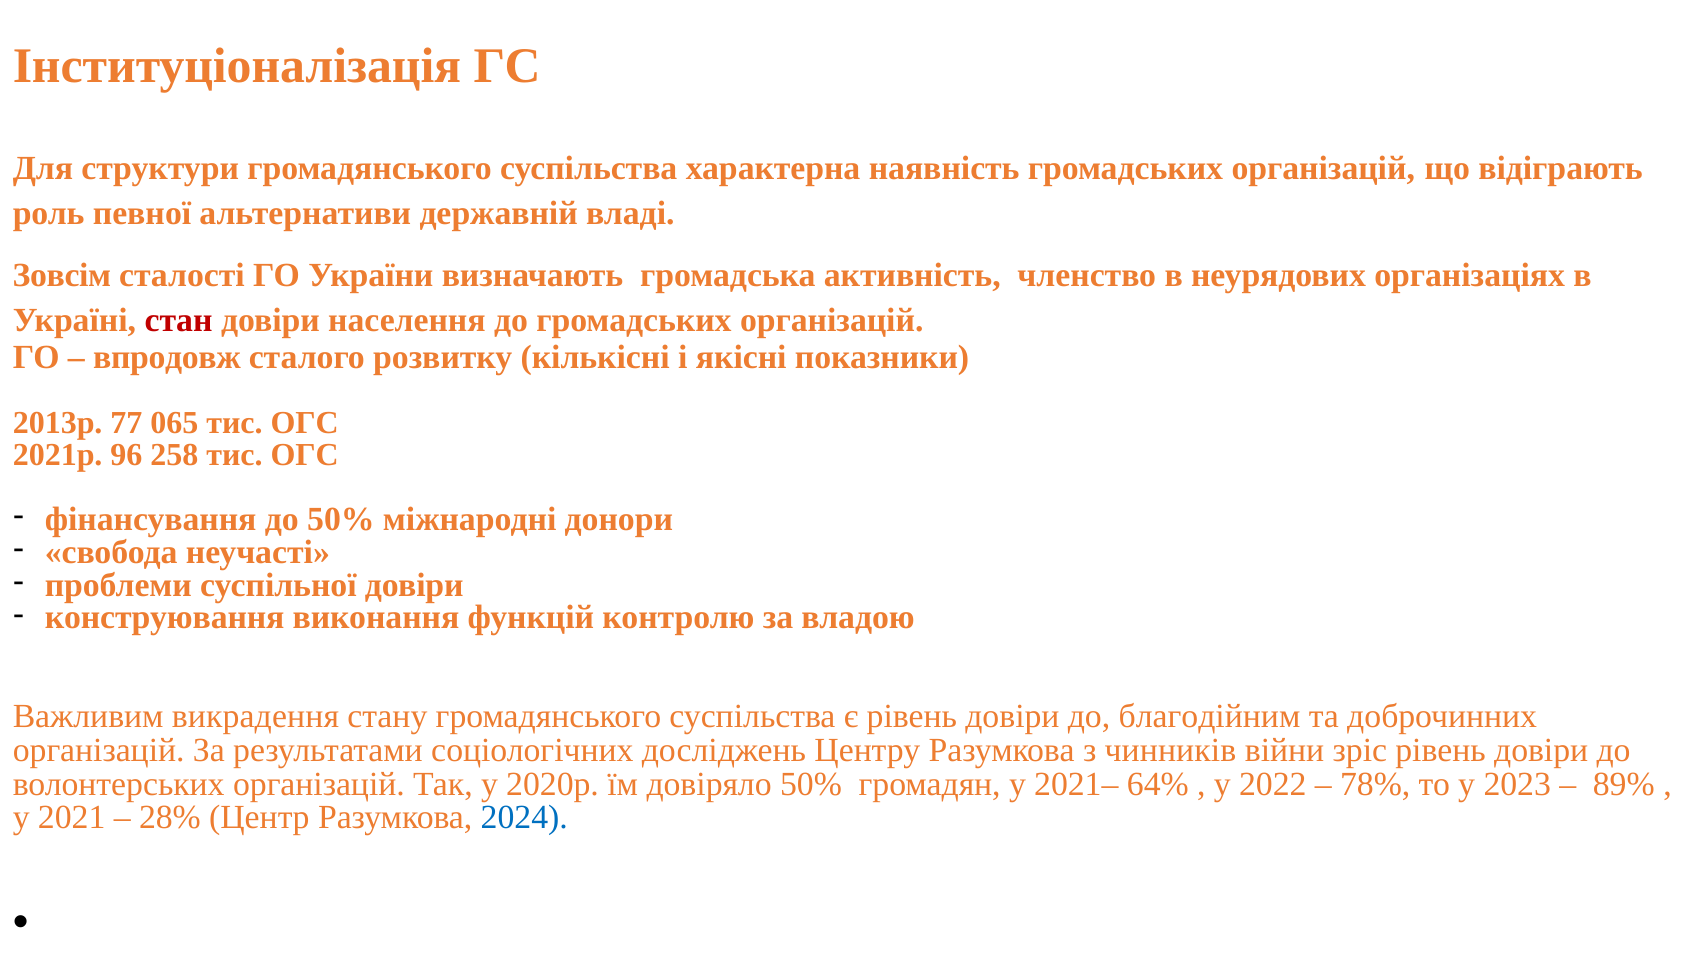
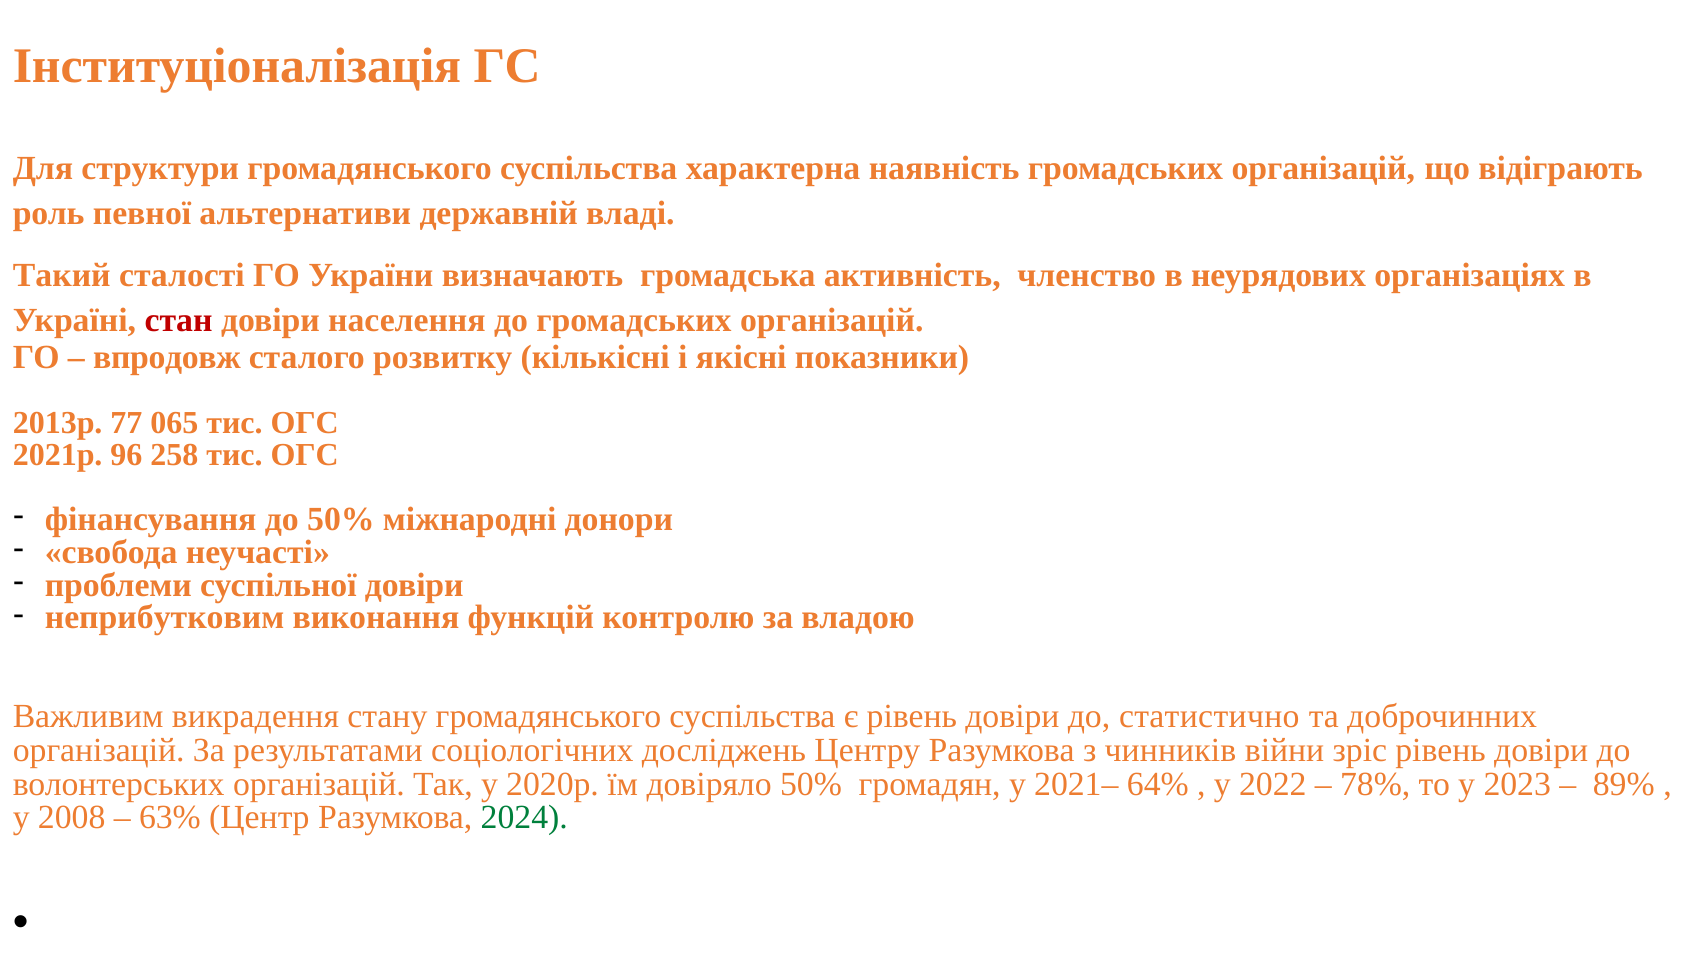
Зовсім: Зовсім -> Такий (62, 276)
конструювання: конструювання -> неприбутковим (165, 618)
благодійним: благодійним -> статистично (1209, 717)
2021: 2021 -> 2008 (72, 818)
28%: 28% -> 63% (170, 818)
2024 colour: blue -> green (524, 818)
